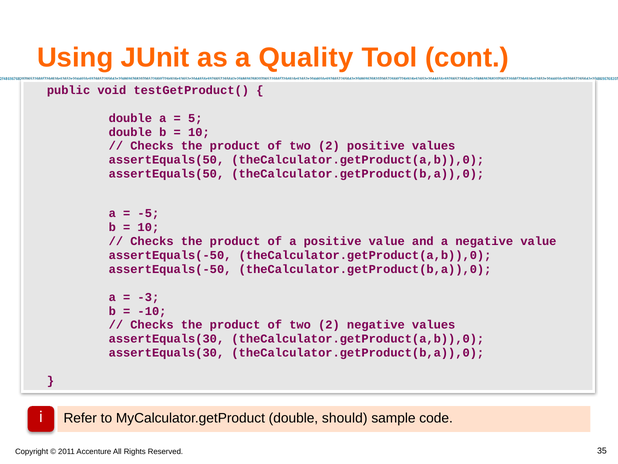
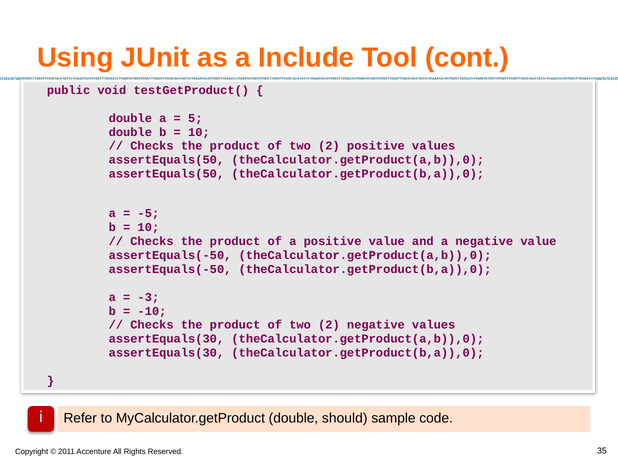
Quality: Quality -> Include (306, 57)
